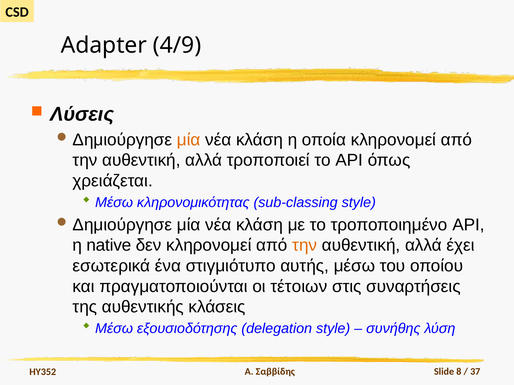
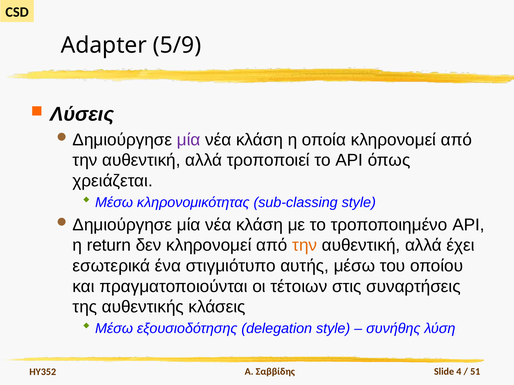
4/9: 4/9 -> 5/9 (177, 45)
μία colour: orange -> purple (189, 140)
native: native -> return (109, 246)
8: 8 -> 4 (459, 372)
37: 37 -> 51 (475, 372)
